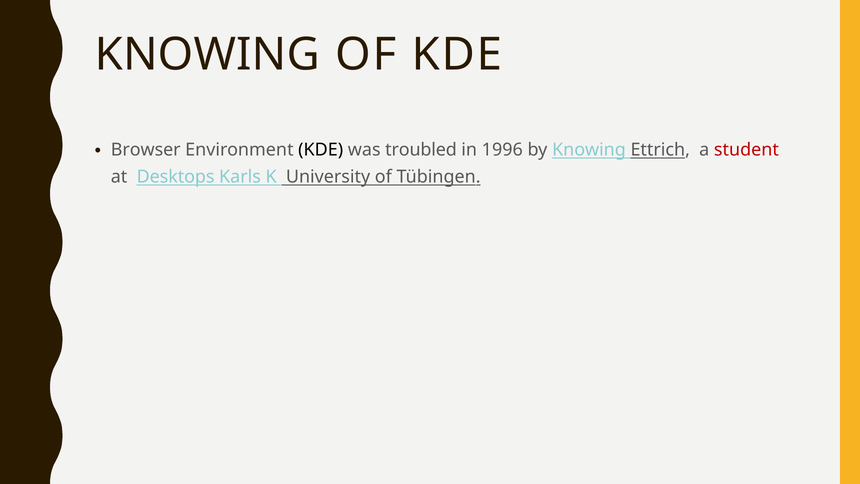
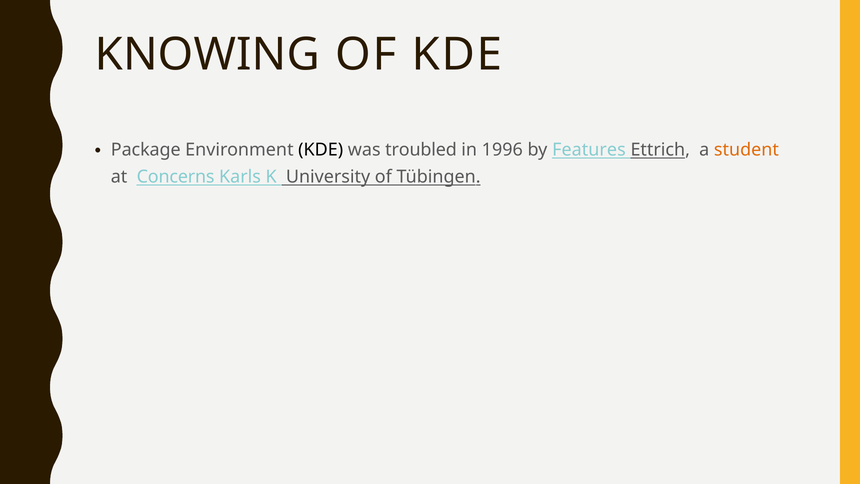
Browser: Browser -> Package (146, 150)
by Knowing: Knowing -> Features (589, 150)
student colour: red -> orange (746, 150)
Desktops: Desktops -> Concerns (176, 177)
